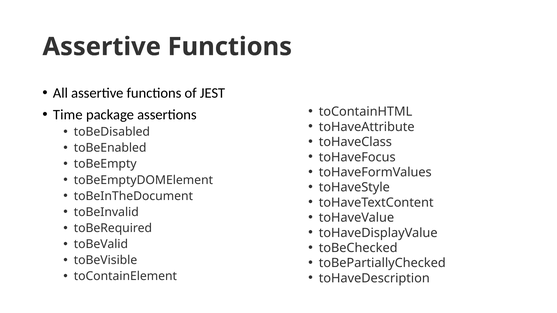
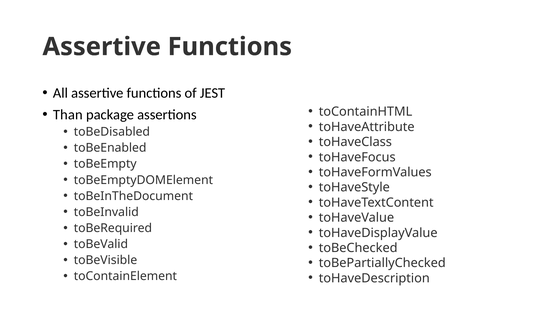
Time: Time -> Than (68, 115)
